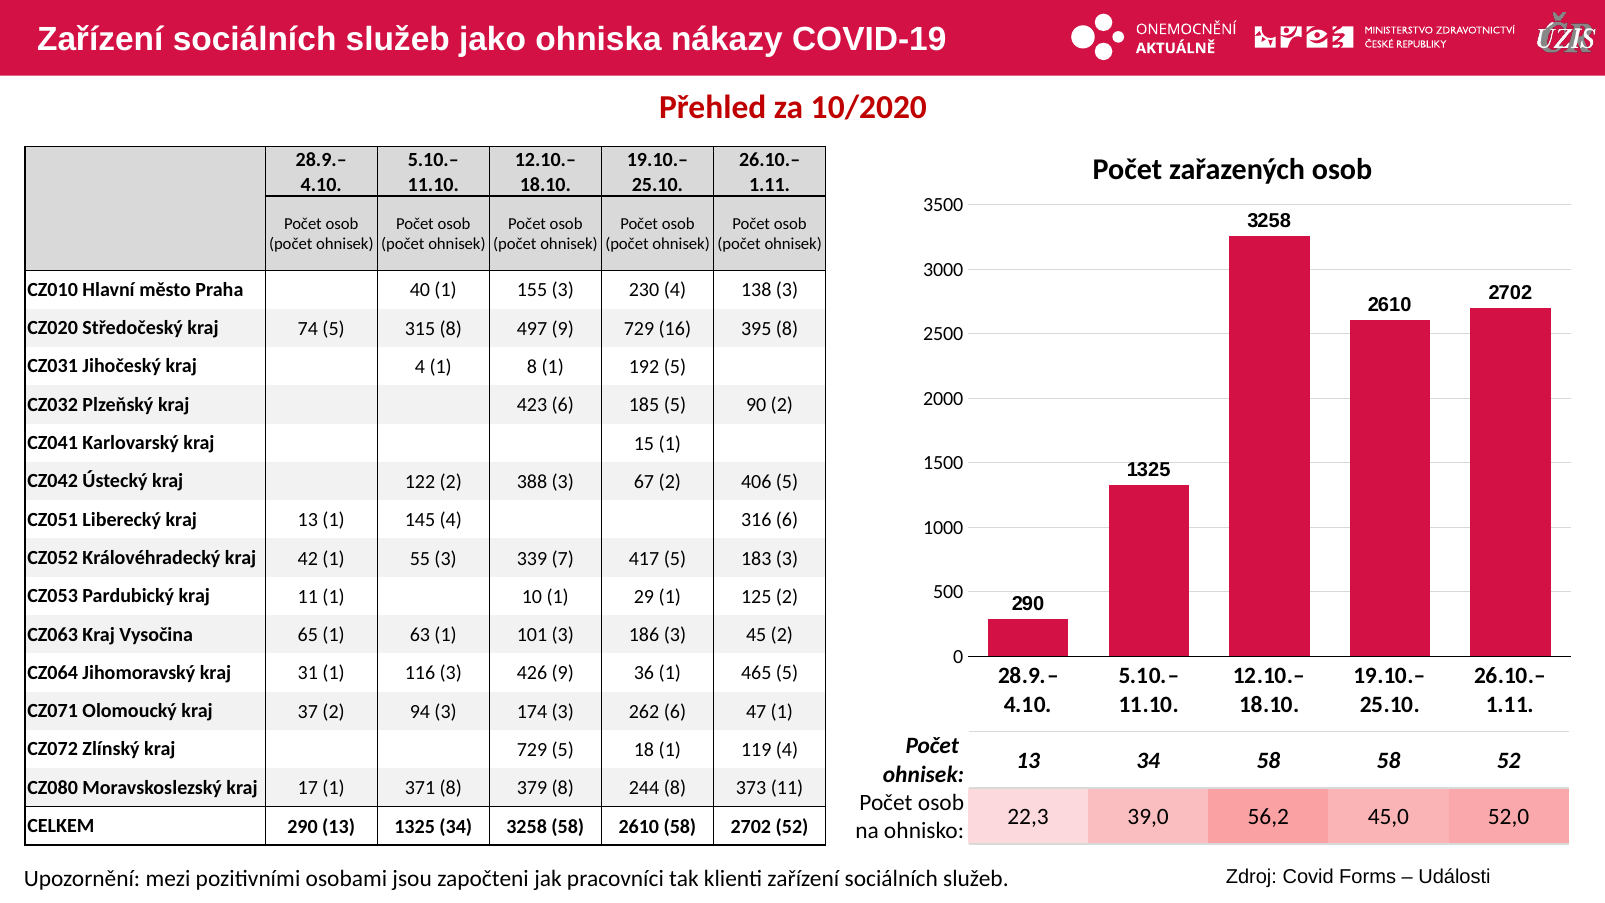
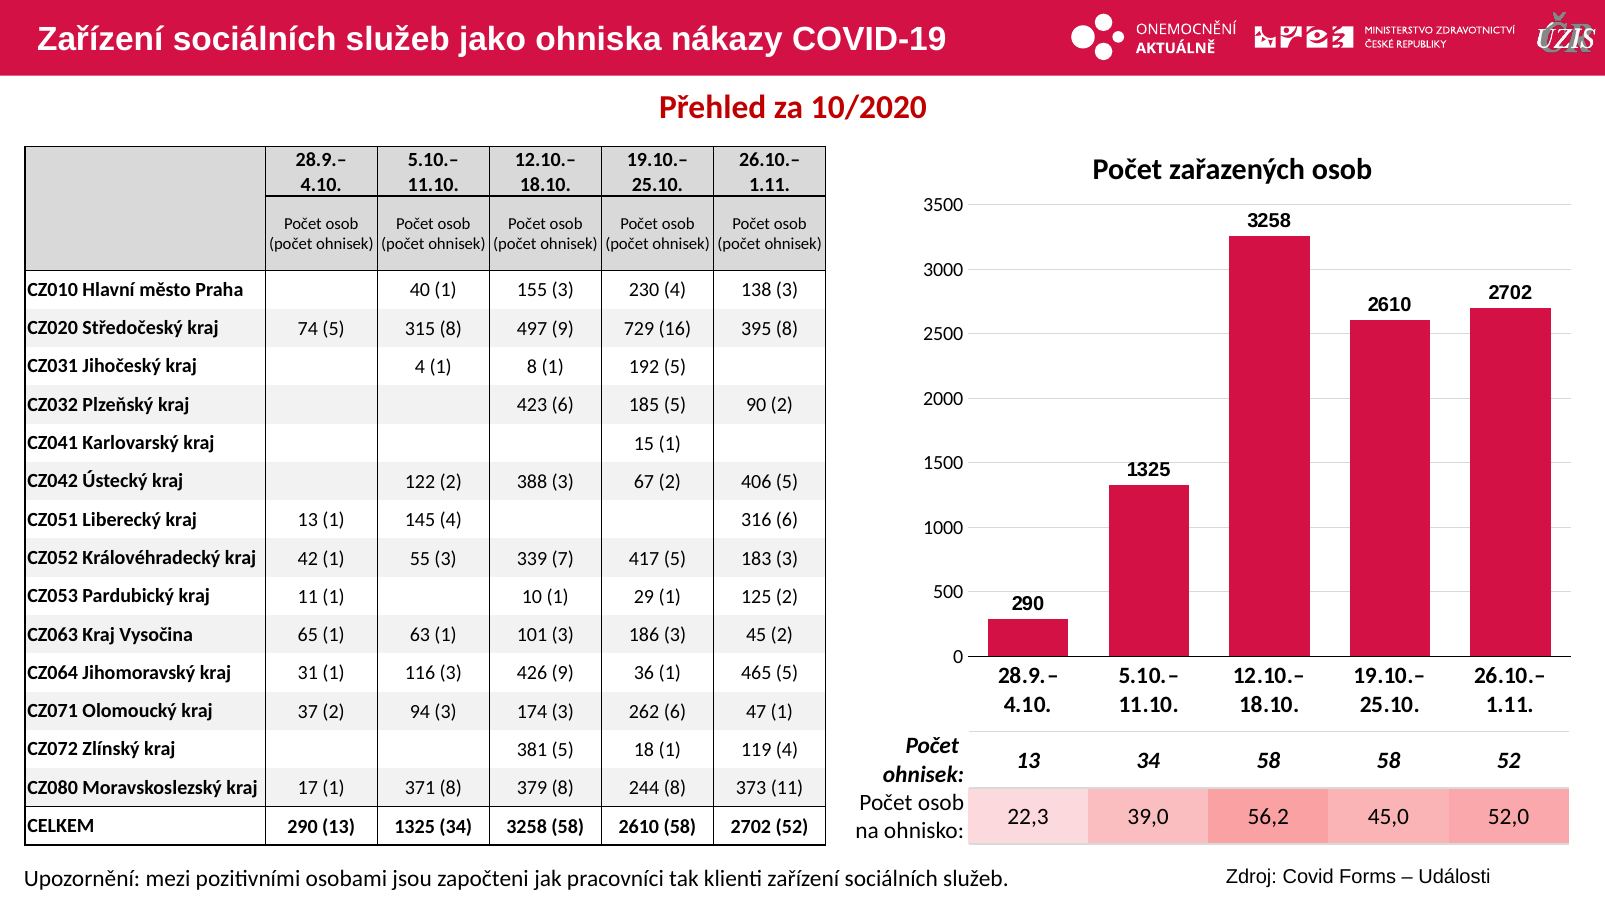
kraj 729: 729 -> 381 (532, 750)
